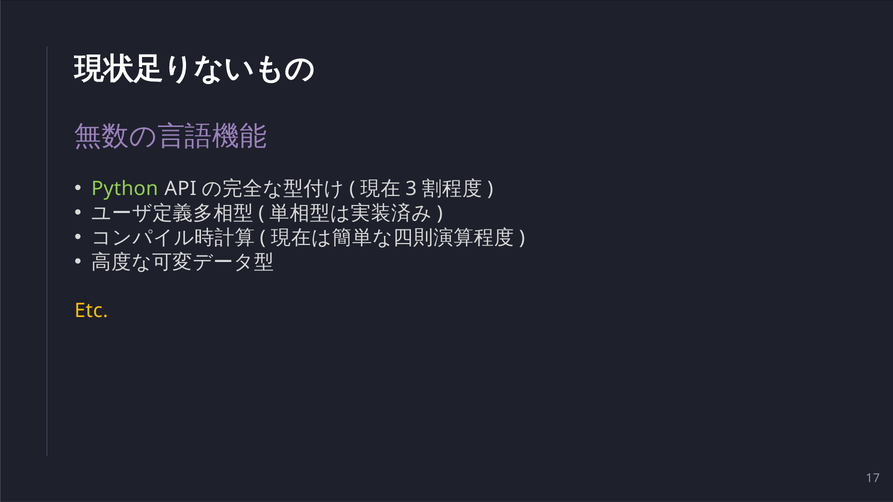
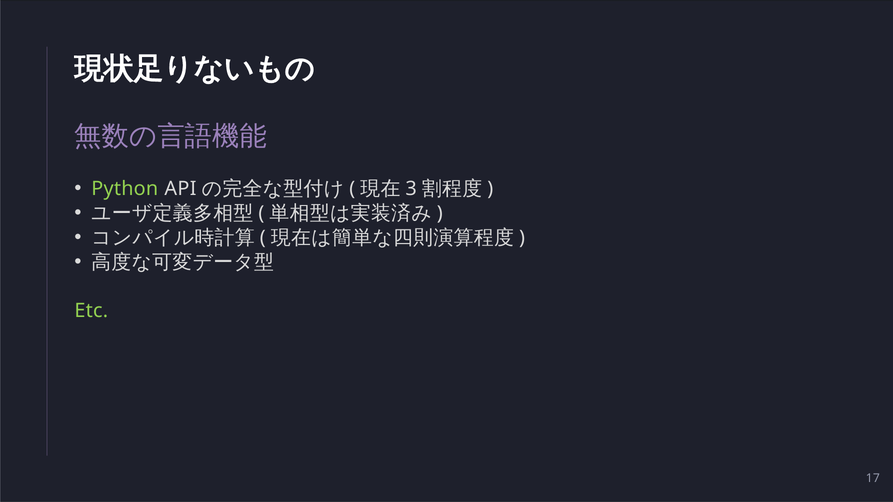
Etc colour: yellow -> light green (91, 311)
